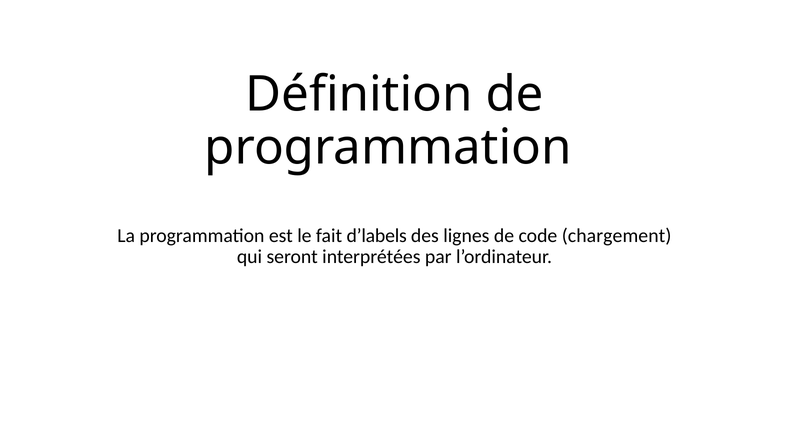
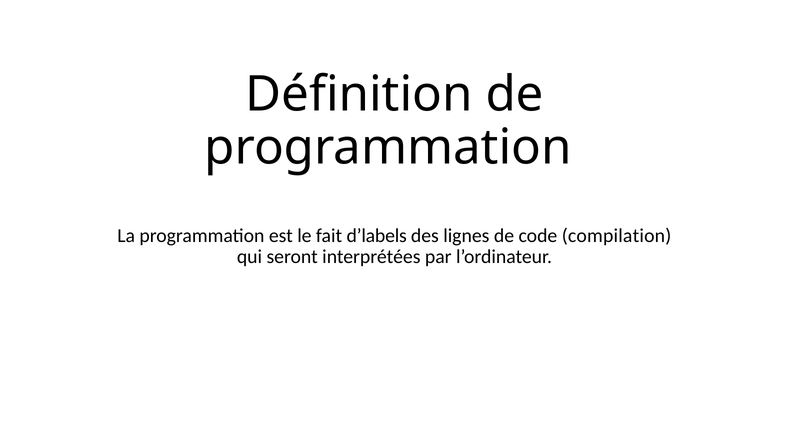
chargement: chargement -> compilation (617, 235)
